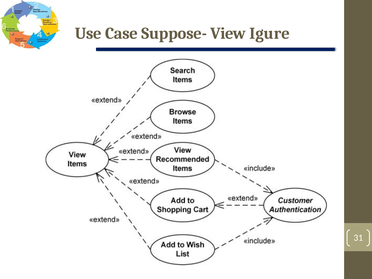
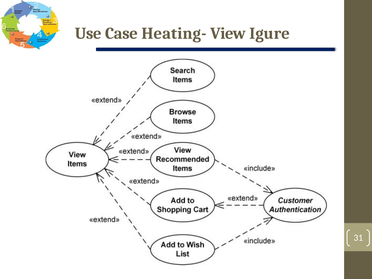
Suppose-: Suppose- -> Heating- (174, 33)
